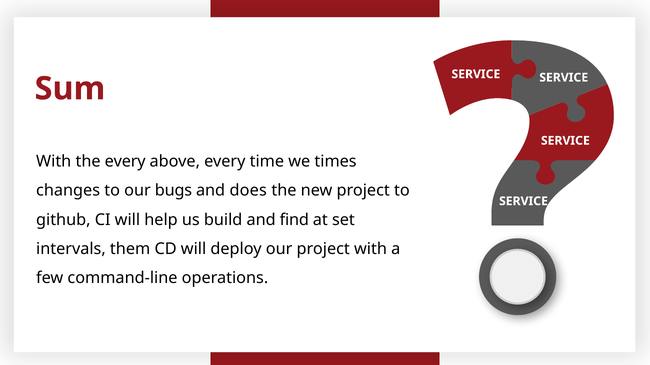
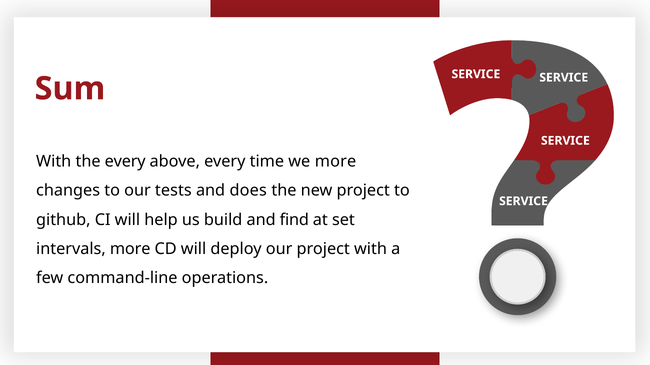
we times: times -> more (335, 162)
bugs: bugs -> tests (173, 191)
intervals them: them -> more (130, 249)
